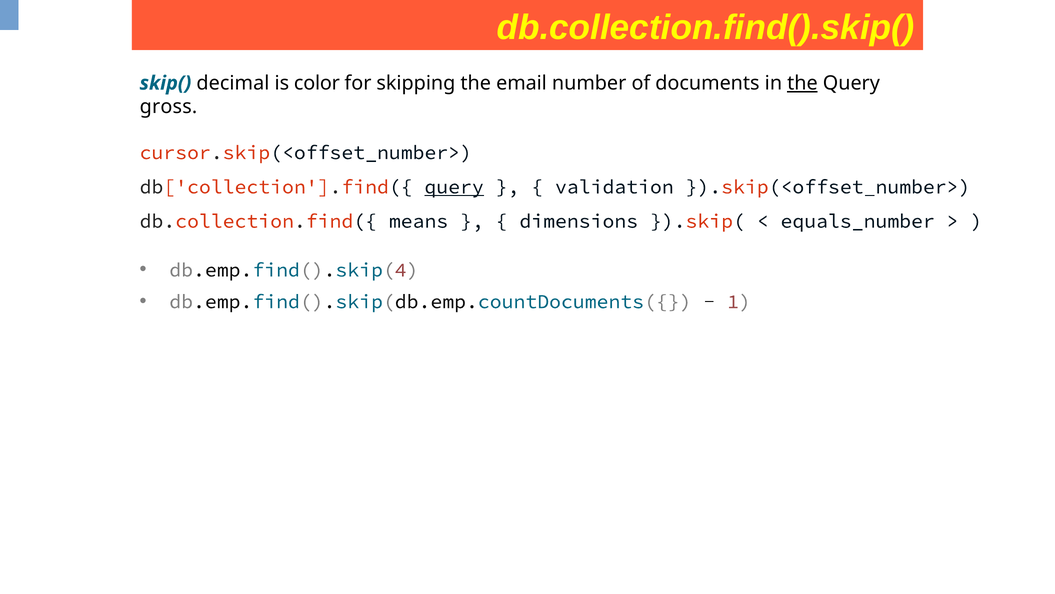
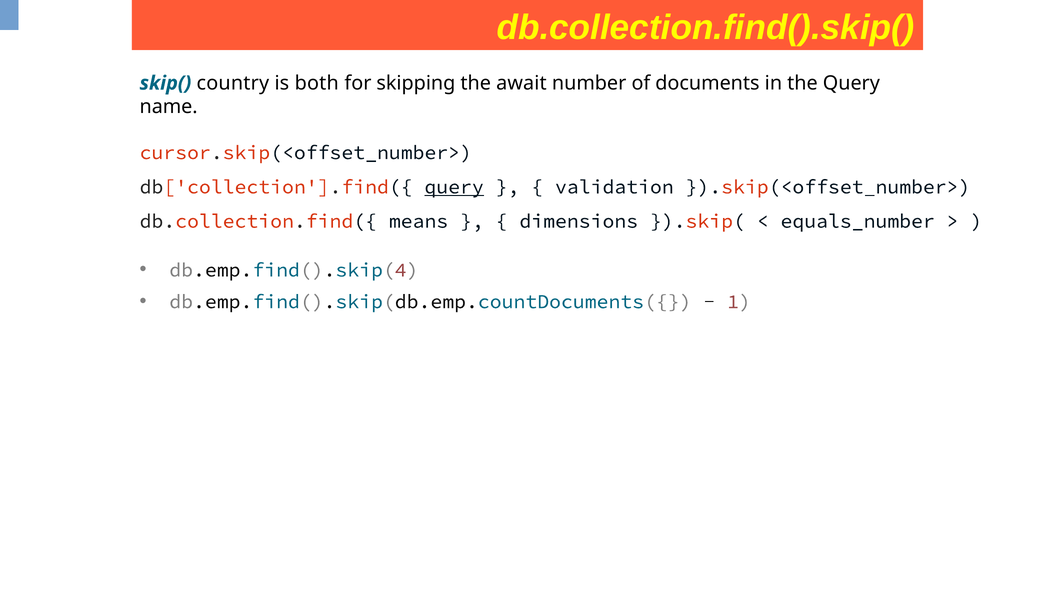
decimal: decimal -> country (233, 83)
color: color -> both (317, 83)
email: email -> await (521, 83)
the underline: present -> none (802, 83)
gross: gross -> name (169, 107)
